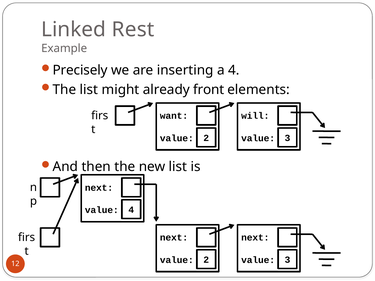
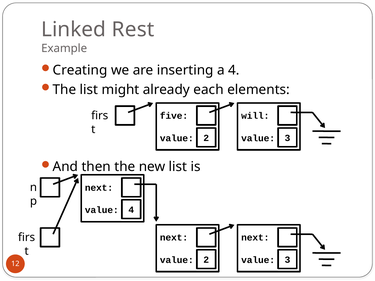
Precisely: Precisely -> Creating (80, 70)
front: front -> each (209, 90)
want: want -> five (174, 116)
